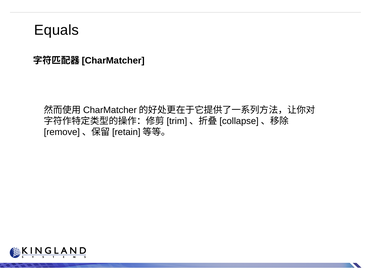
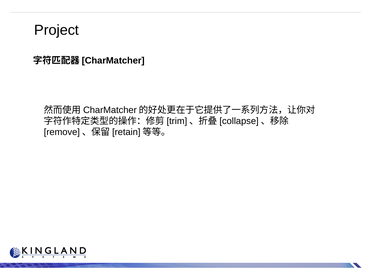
Equals: Equals -> Project (57, 30)
